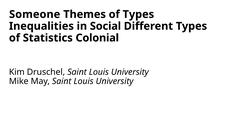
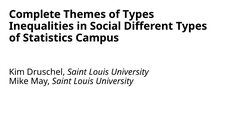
Someone: Someone -> Complete (35, 14)
Colonial: Colonial -> Campus (97, 38)
